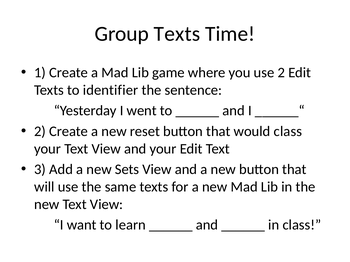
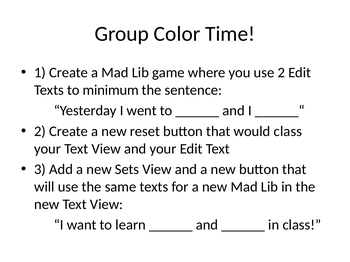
Group Texts: Texts -> Color (177, 34)
identifier: identifier -> minimum (111, 90)
